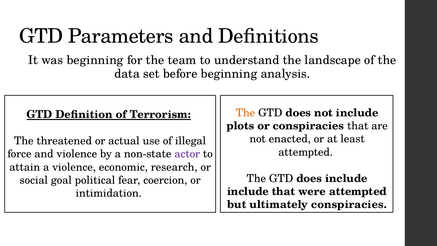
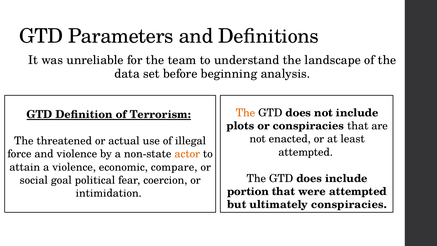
was beginning: beginning -> unreliable (95, 60)
actor colour: purple -> orange (187, 154)
research: research -> compare (174, 167)
include: include -> portion (248, 191)
